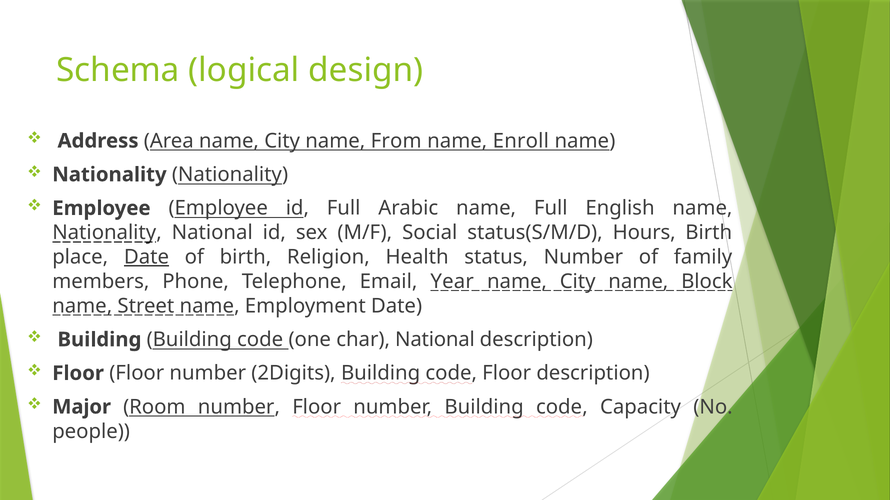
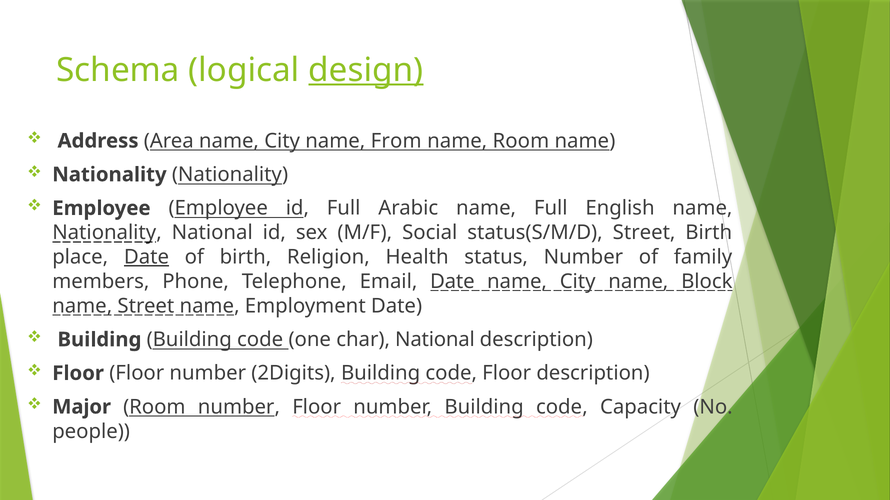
design underline: none -> present (366, 70)
name Enroll: Enroll -> Room (521, 141)
status(S/M/D Hours: Hours -> Street (644, 233)
Email Year: Year -> Date (452, 282)
